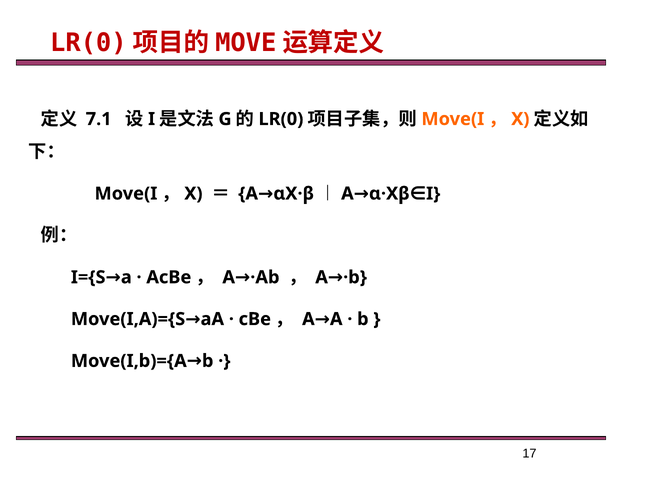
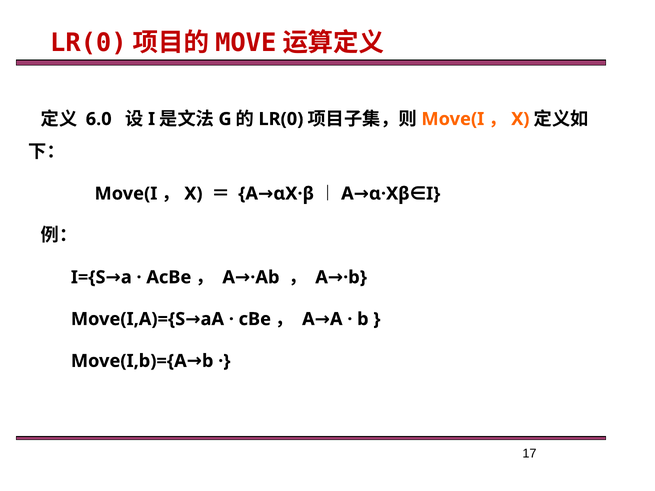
7.1: 7.1 -> 6.0 (99, 119)
